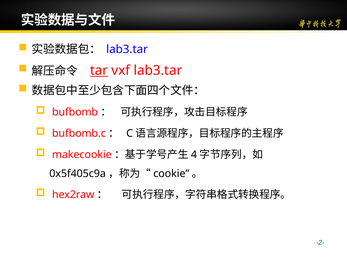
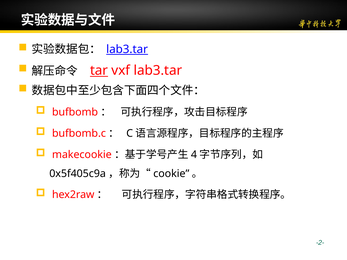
lab3.tar underline: none -> present (127, 49)
